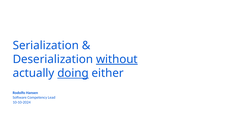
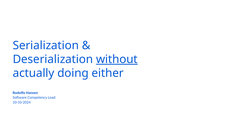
doing underline: present -> none (73, 73)
